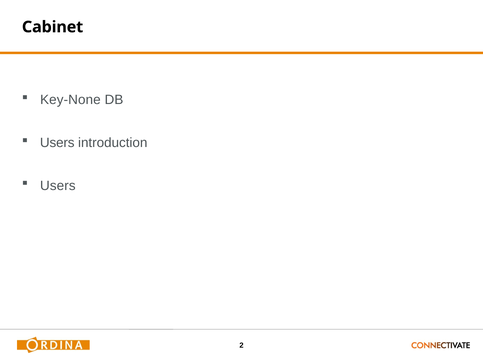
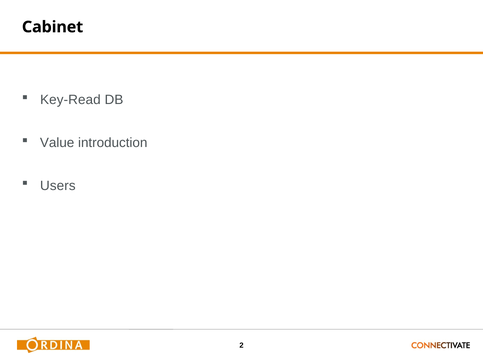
Key-None: Key-None -> Key-Read (70, 100)
Users: Users -> Value (57, 143)
